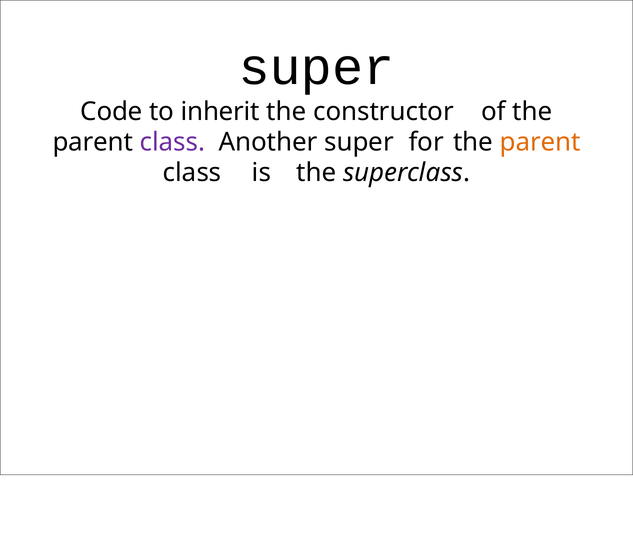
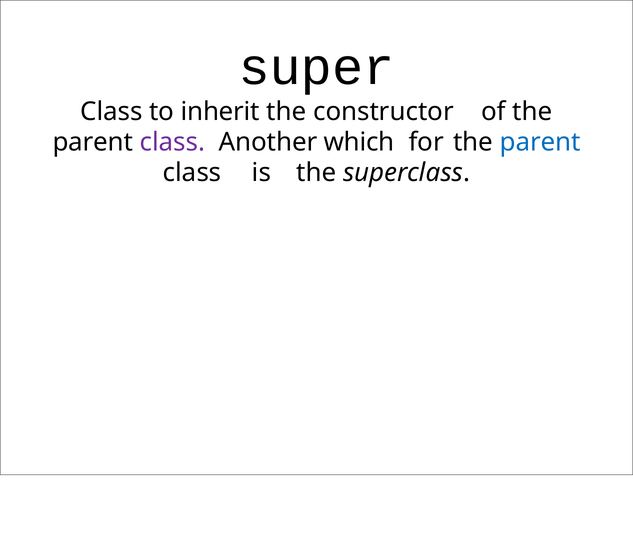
Code: Code -> Class (111, 112)
Another super: super -> which (359, 142)
parent colour: orange -> blue (540, 142)
